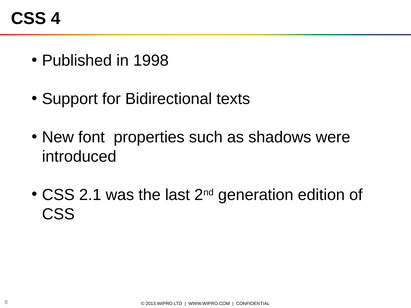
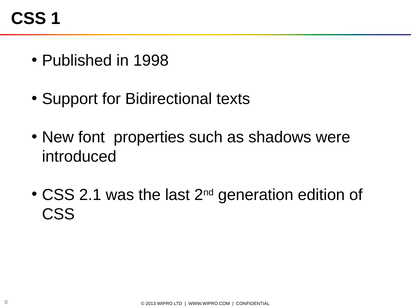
4: 4 -> 1 (56, 18)
